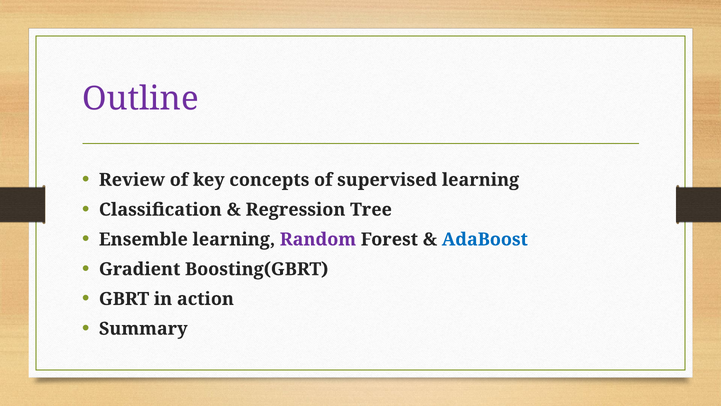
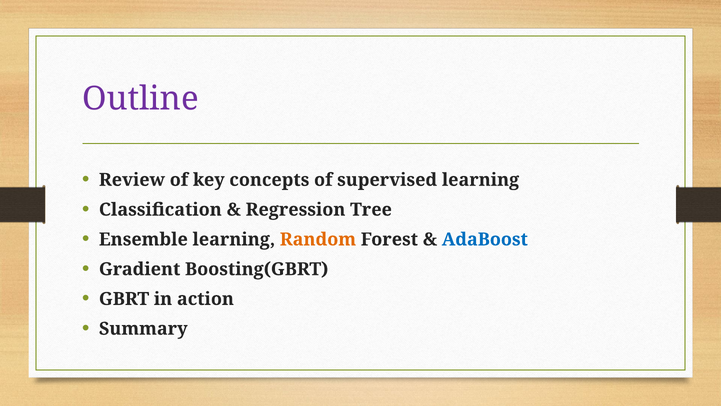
Random colour: purple -> orange (318, 239)
